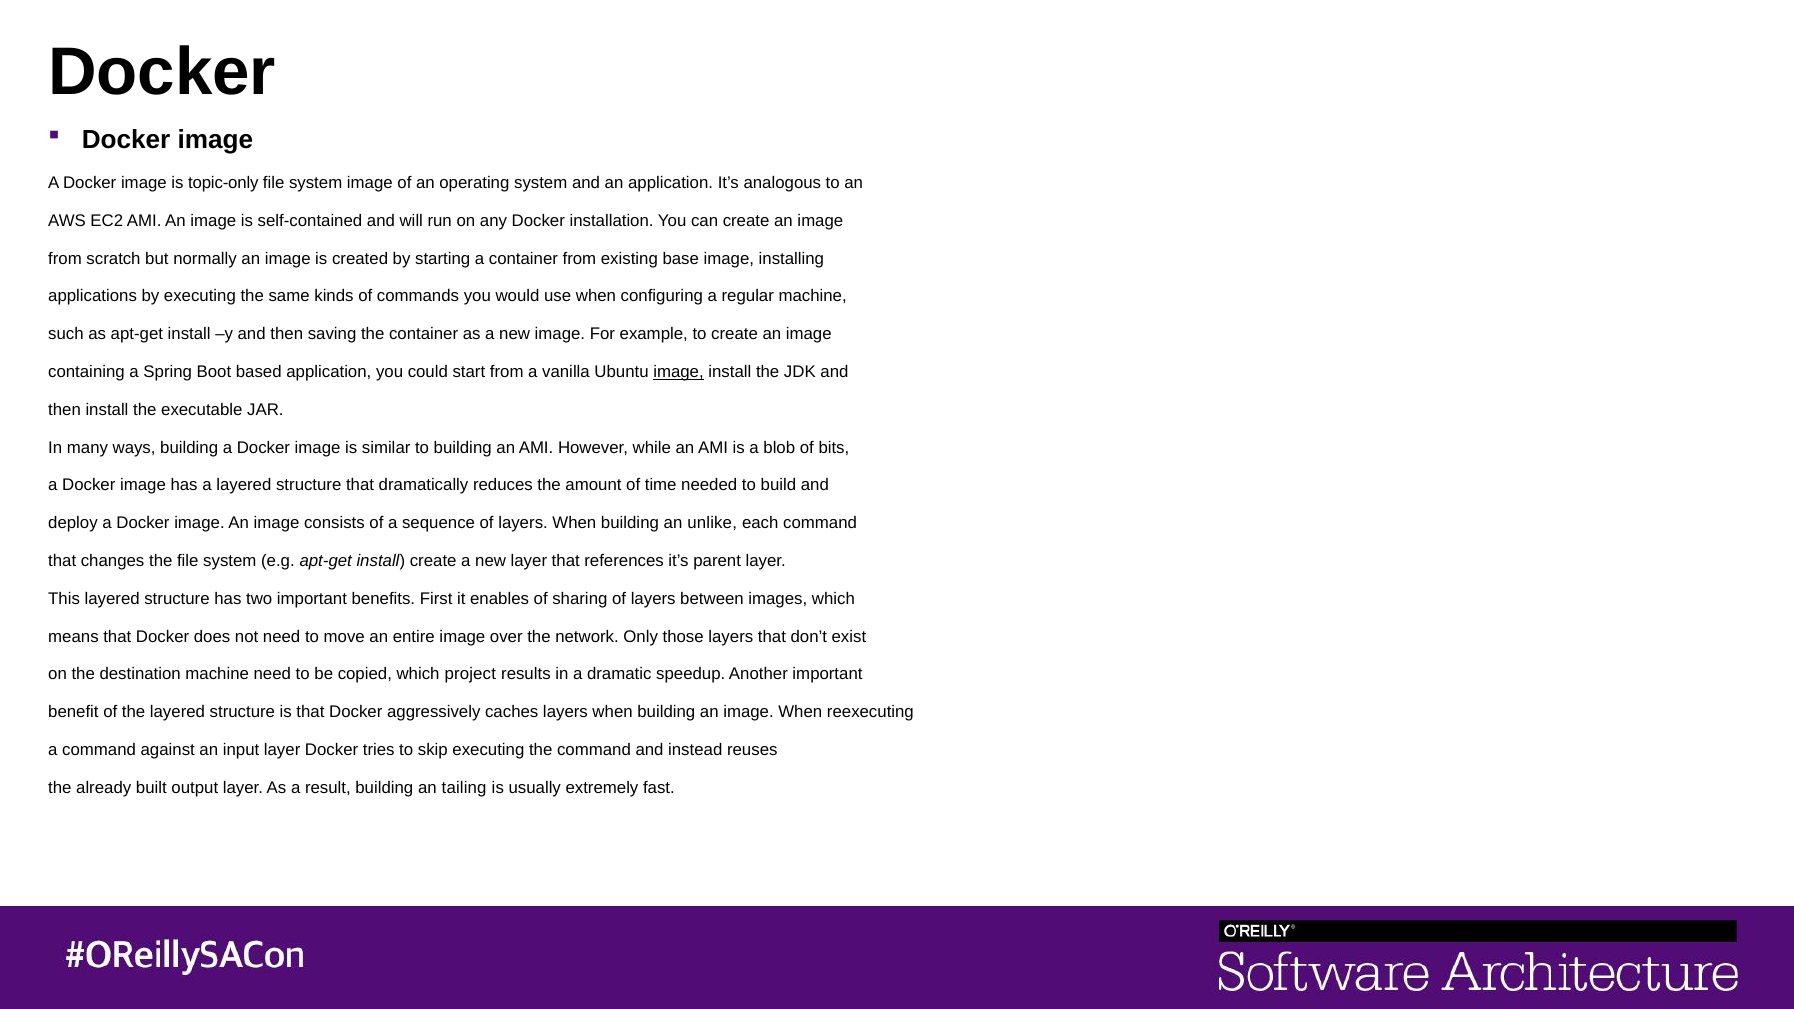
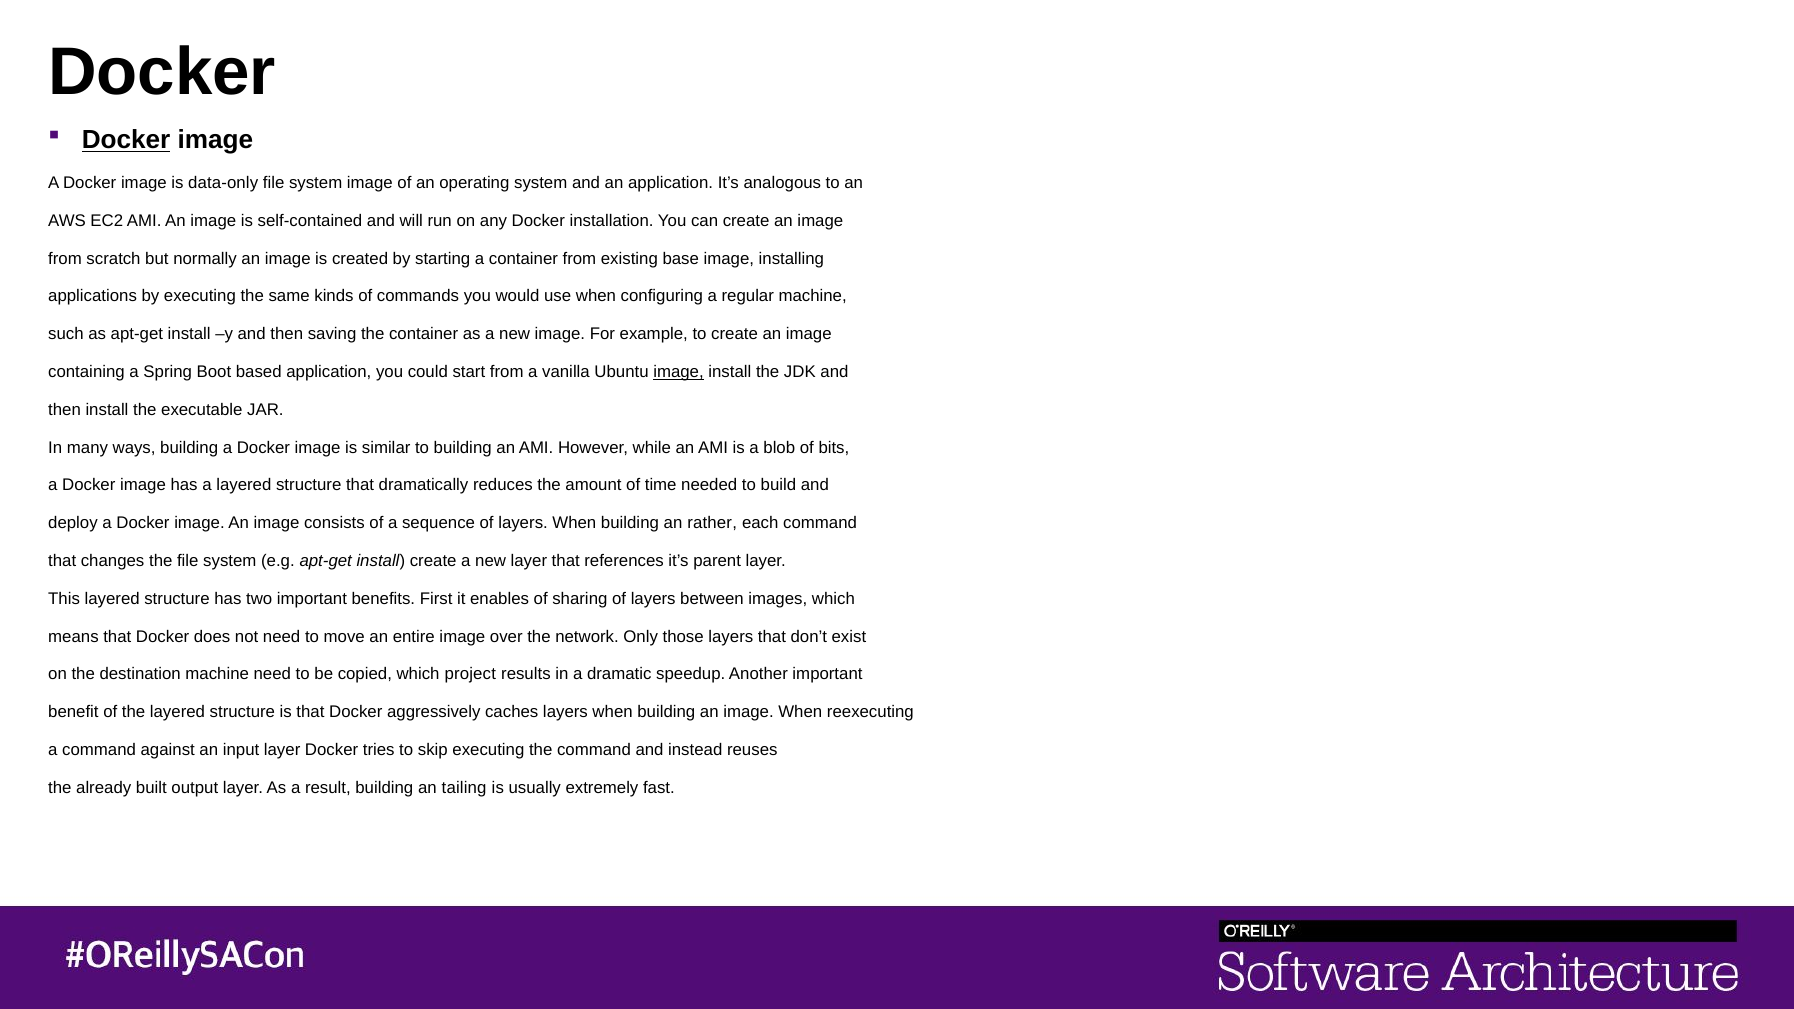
Docker underline: none -> present (126, 140)
topic-only: topic-only -> data-only (223, 183)
unlike: unlike -> rather (712, 523)
